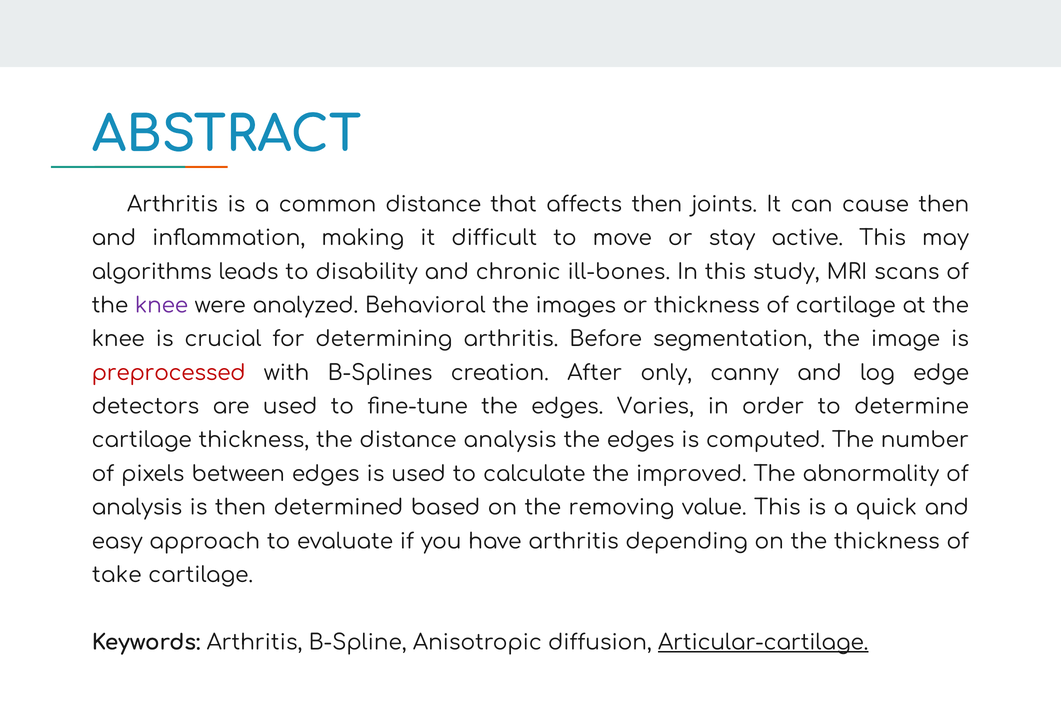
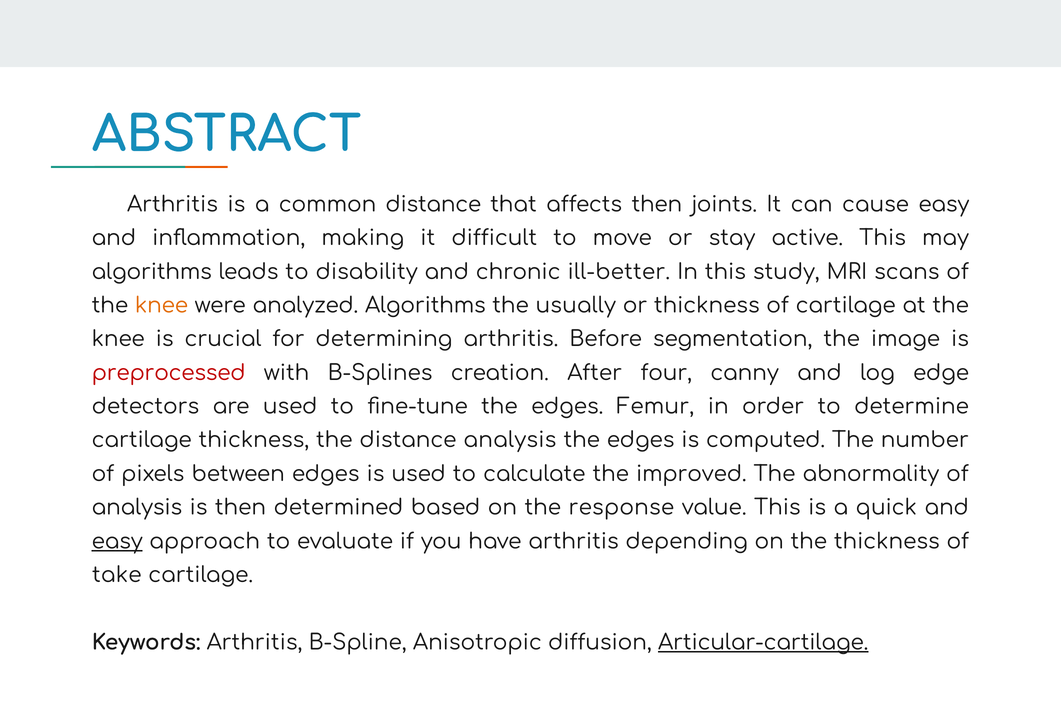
cause then: then -> easy (944, 205)
ill-bones: ill-bones -> ill-better (619, 272)
knee colour: purple -> orange (161, 306)
analyzed Behavioral: Behavioral -> Algorithms (425, 306)
images: images -> usually (576, 306)
only: only -> four (666, 373)
Varies: Varies -> Femur (655, 407)
removing: removing -> response (621, 508)
easy underline: none -> present (117, 542)
